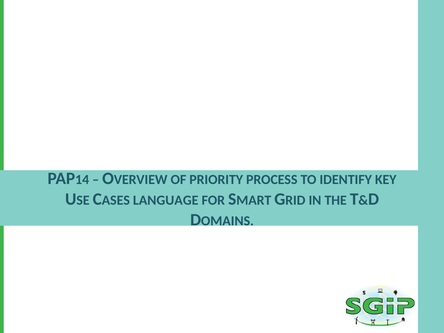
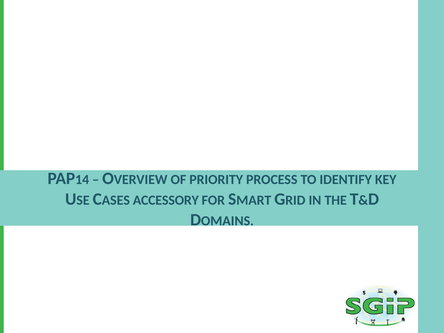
LANGUAGE: LANGUAGE -> ACCESSORY (166, 200)
